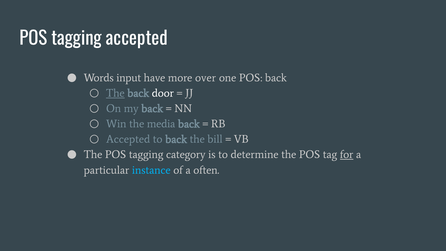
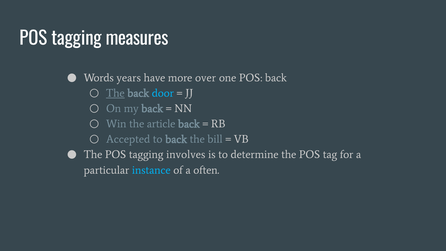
tagging accepted: accepted -> measures (137, 39)
input: input -> years (129, 78)
door colour: white -> light blue (163, 93)
media: media -> article (161, 124)
category: category -> involves (186, 155)
for underline: present -> none (347, 155)
